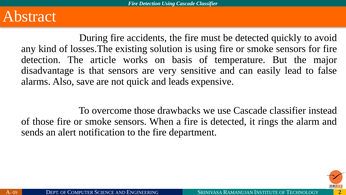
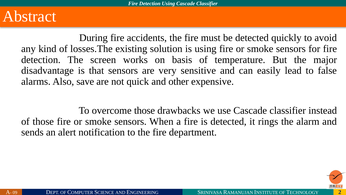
article: article -> screen (103, 60)
leads: leads -> other (179, 81)
